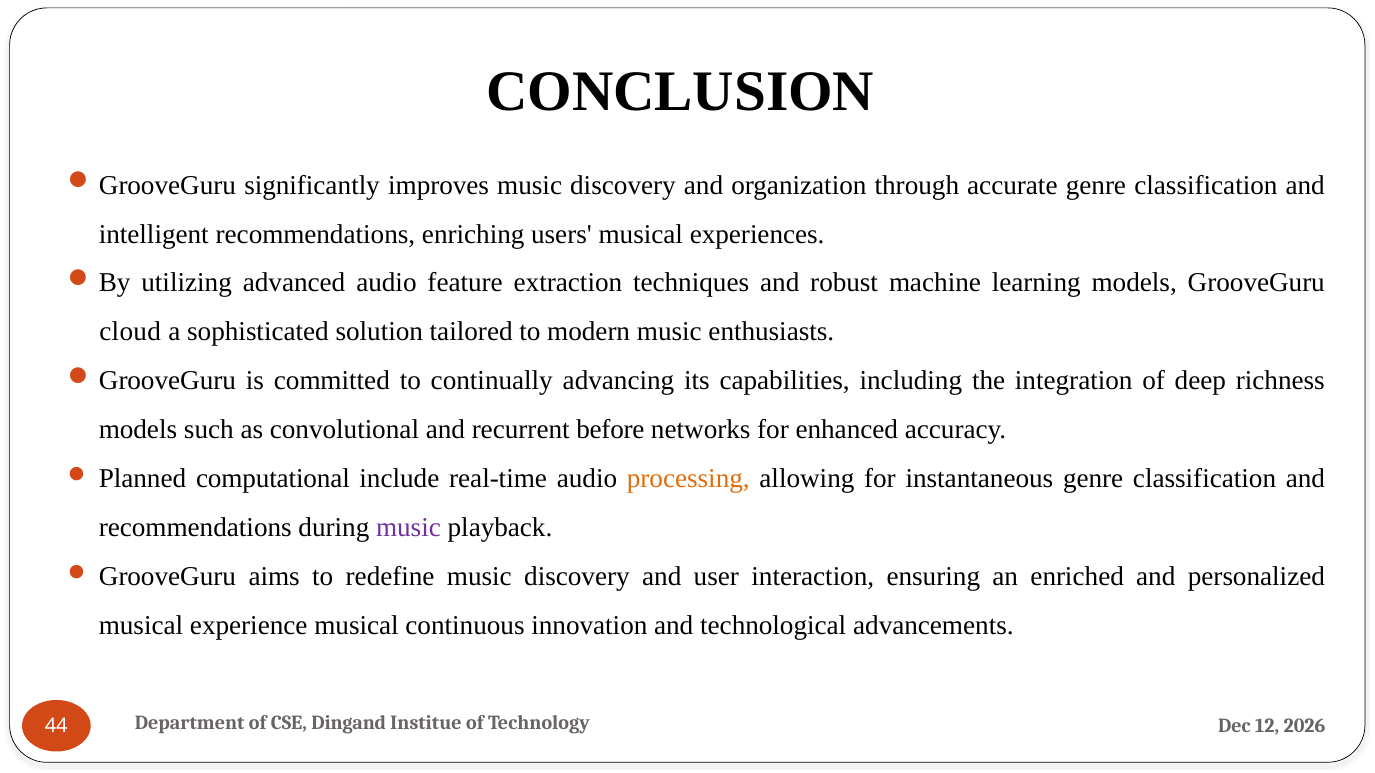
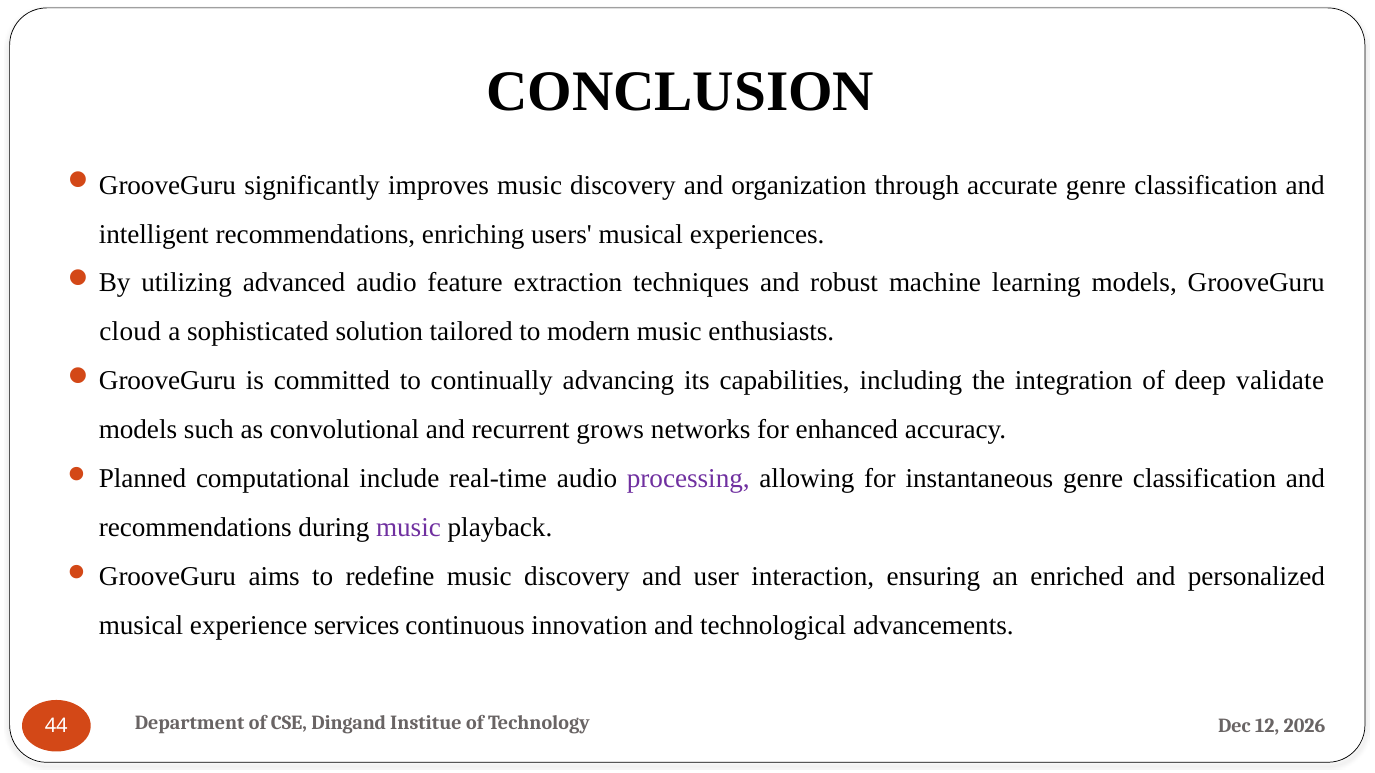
richness: richness -> validate (1280, 381)
before: before -> grows (610, 430)
processing colour: orange -> purple (688, 479)
experience musical: musical -> services (357, 626)
